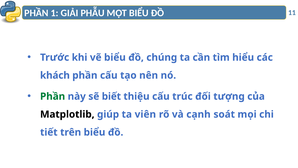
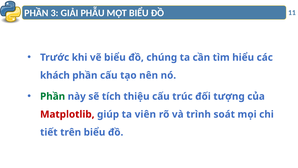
1: 1 -> 3 (55, 13)
biết: biết -> tích (111, 96)
Matplotlib colour: black -> red (67, 114)
cạnh: cạnh -> trình (199, 114)
